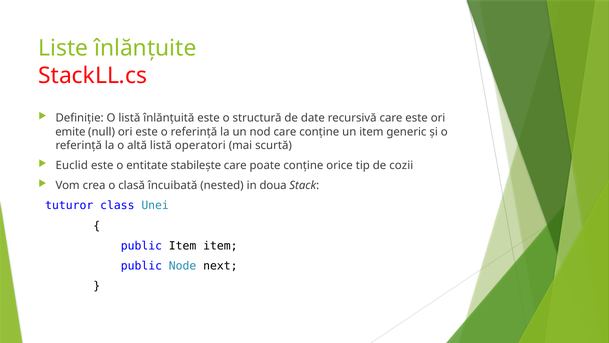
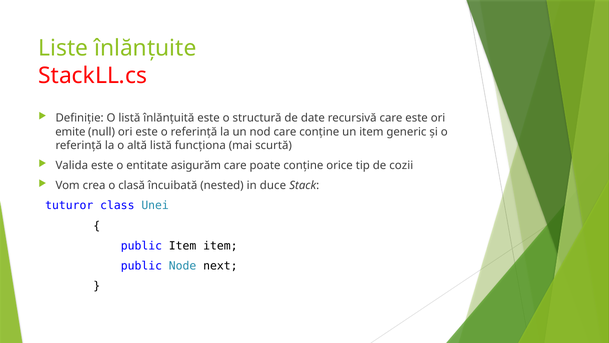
operatori: operatori -> funcționa (200, 145)
Euclid: Euclid -> Valida (72, 165)
stabilește: stabilește -> asigurăm (196, 165)
doua: doua -> duce (273, 185)
